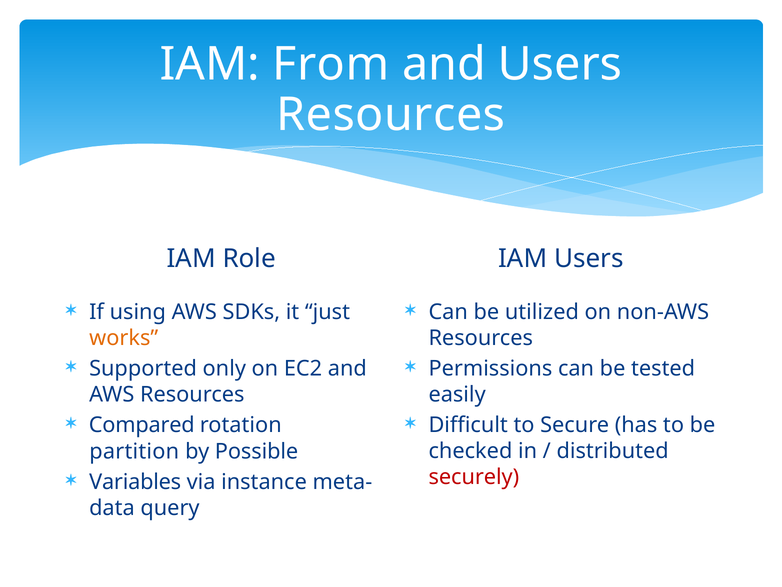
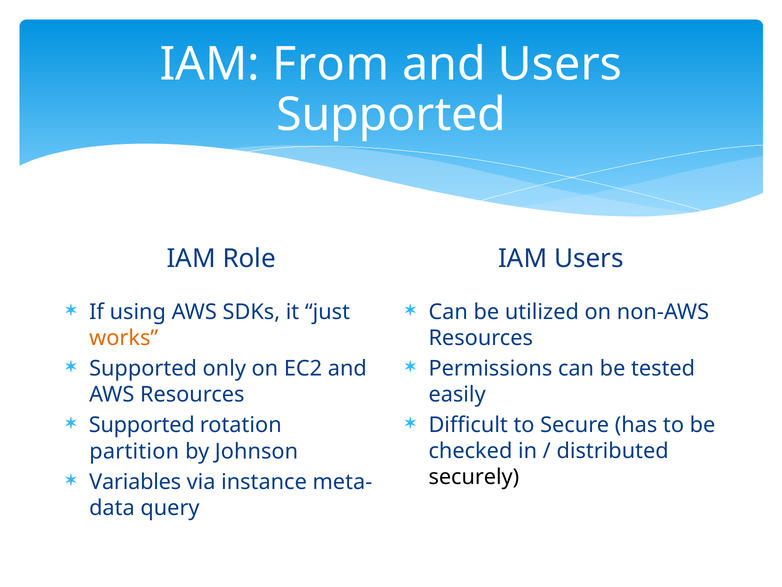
Resources: Resources -> Supported (391, 115)
Compared: Compared -> Supported (142, 425)
Possible: Possible -> Johnson (256, 451)
securely colour: red -> black (474, 477)
